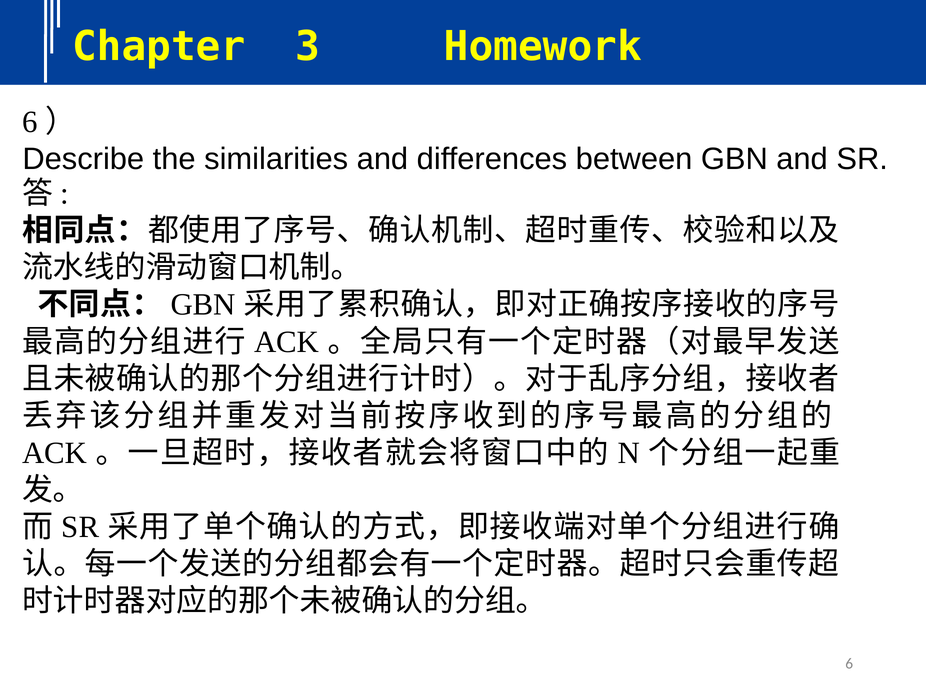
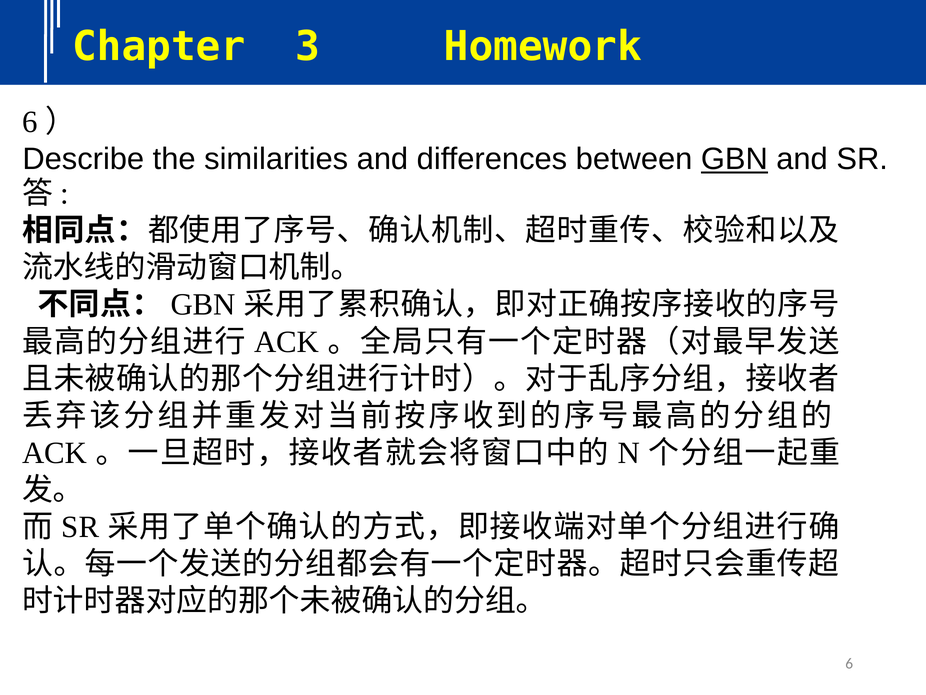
GBN underline: none -> present (734, 159)
